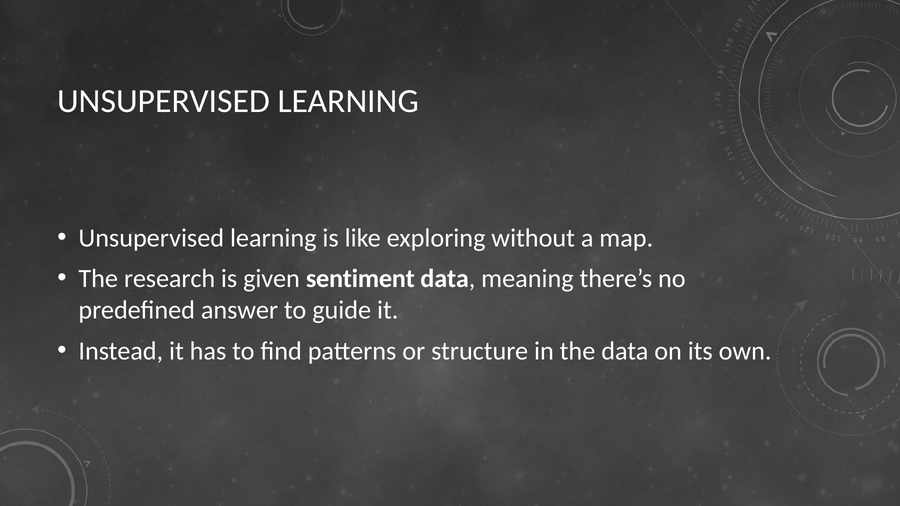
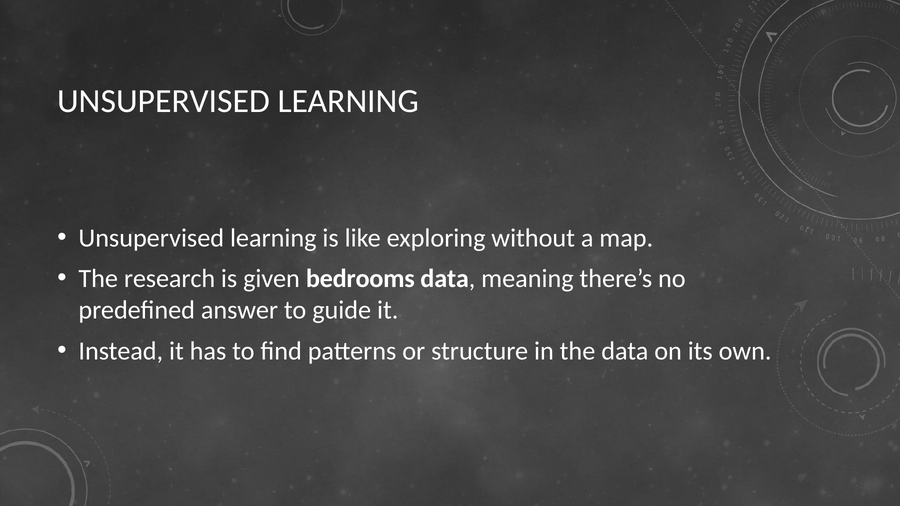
sentiment: sentiment -> bedrooms (360, 279)
